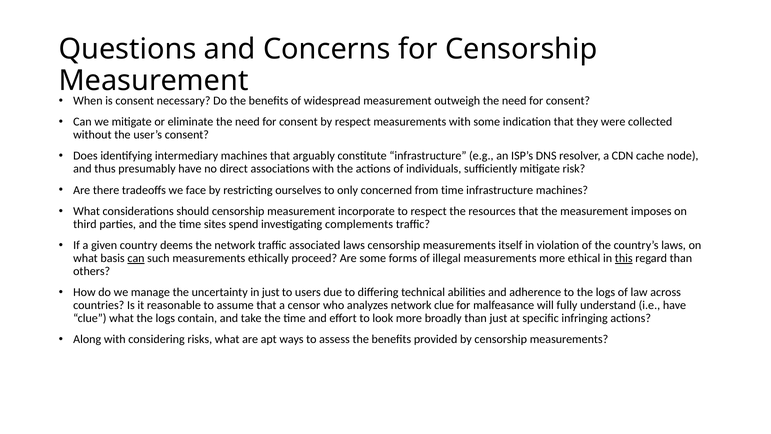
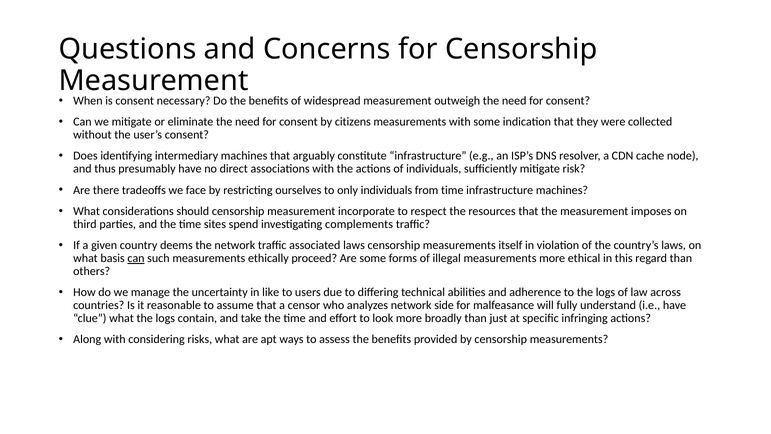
by respect: respect -> citizens (353, 122)
only concerned: concerned -> individuals (386, 190)
this underline: present -> none (624, 258)
in just: just -> like (271, 292)
network clue: clue -> side (444, 305)
